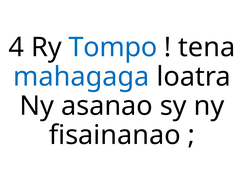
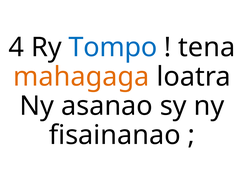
mahagaga colour: blue -> orange (81, 77)
